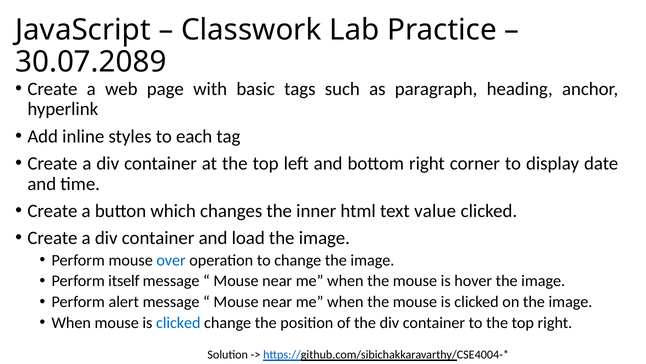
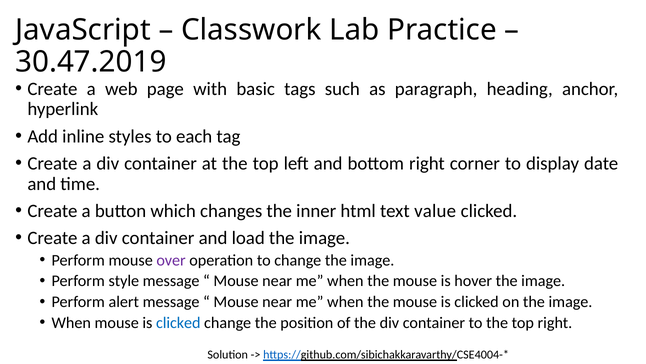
30.07.2089: 30.07.2089 -> 30.47.2019 (91, 62)
over colour: blue -> purple (171, 260)
itself: itself -> style (124, 281)
